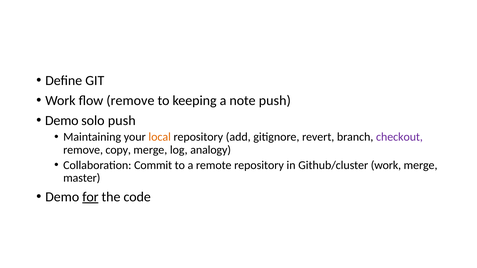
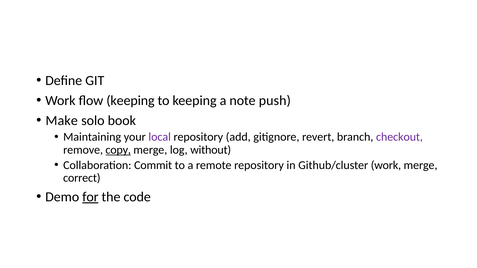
flow remove: remove -> keeping (130, 101)
Demo: Demo -> Make (62, 121)
solo push: push -> book (122, 121)
local colour: orange -> purple (160, 137)
copy underline: none -> present (118, 150)
analogy: analogy -> without (211, 150)
master: master -> correct (82, 178)
